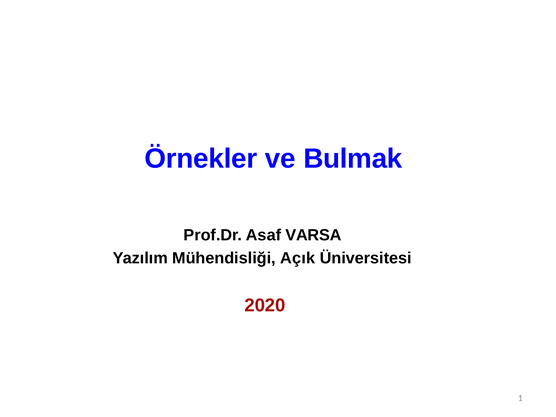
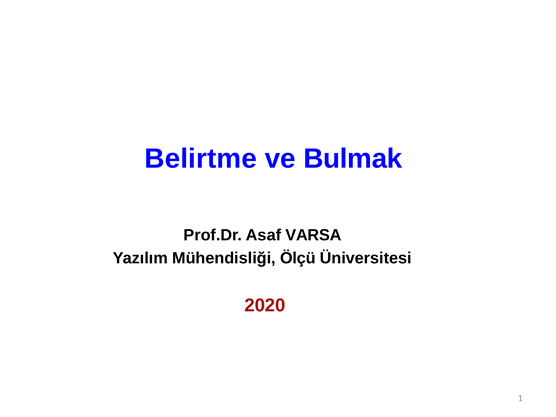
Örnekler: Örnekler -> Belirtme (201, 159)
Açık: Açık -> Ölçü (298, 258)
